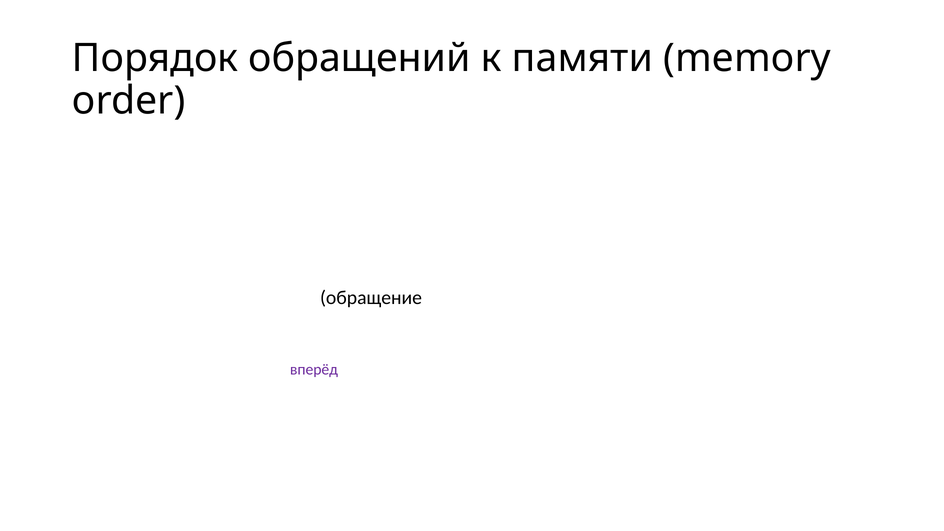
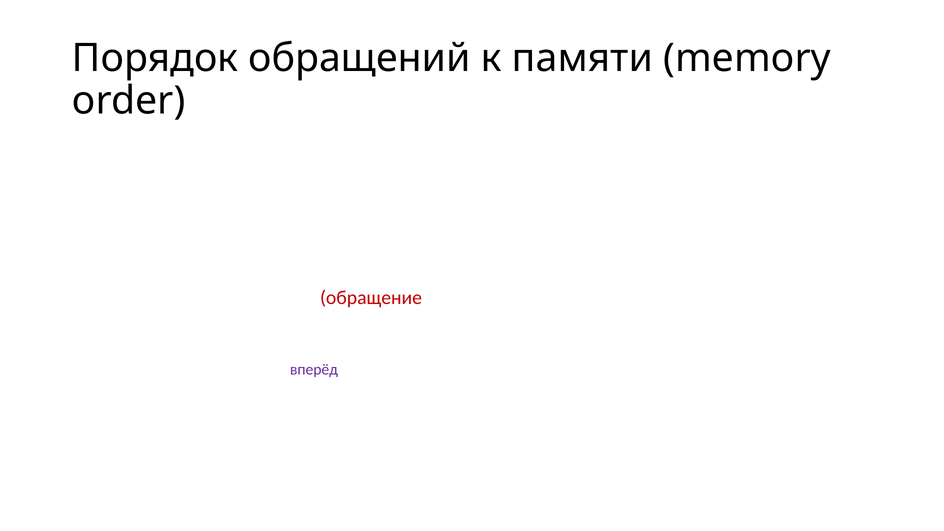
обращение colour: black -> red (371, 298)
